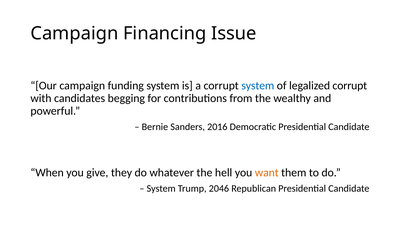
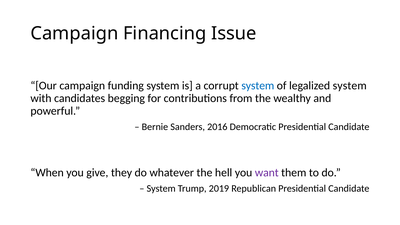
legalized corrupt: corrupt -> system (350, 86)
want colour: orange -> purple (267, 173)
2046: 2046 -> 2019 (219, 189)
